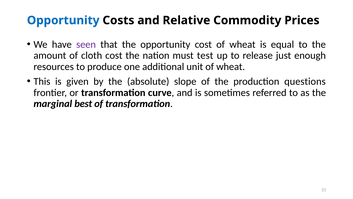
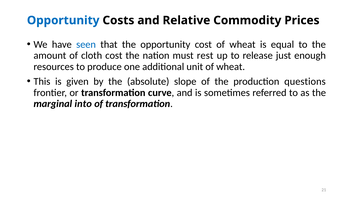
seen colour: purple -> blue (86, 44)
test: test -> rest (205, 55)
best: best -> into (83, 104)
